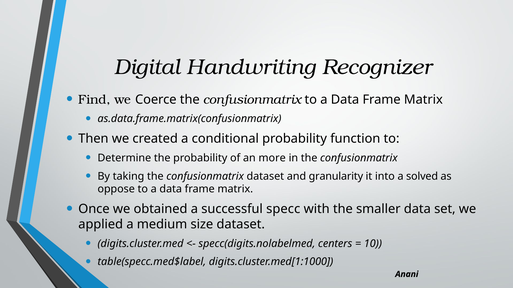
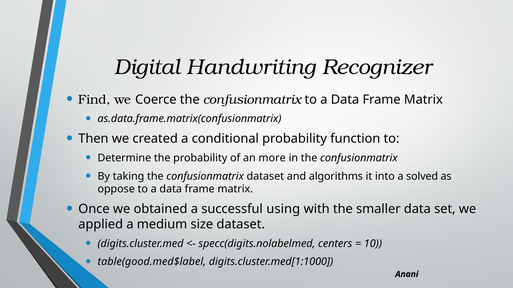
granularity: granularity -> algorithms (336, 177)
specc: specc -> using (283, 209)
table(specc.med$label: table(specc.med$label -> table(good.med$label (152, 262)
